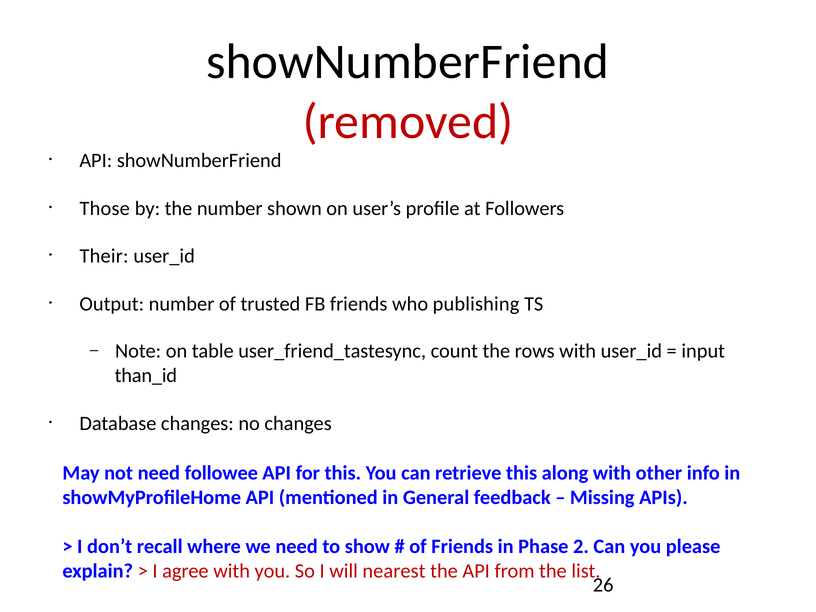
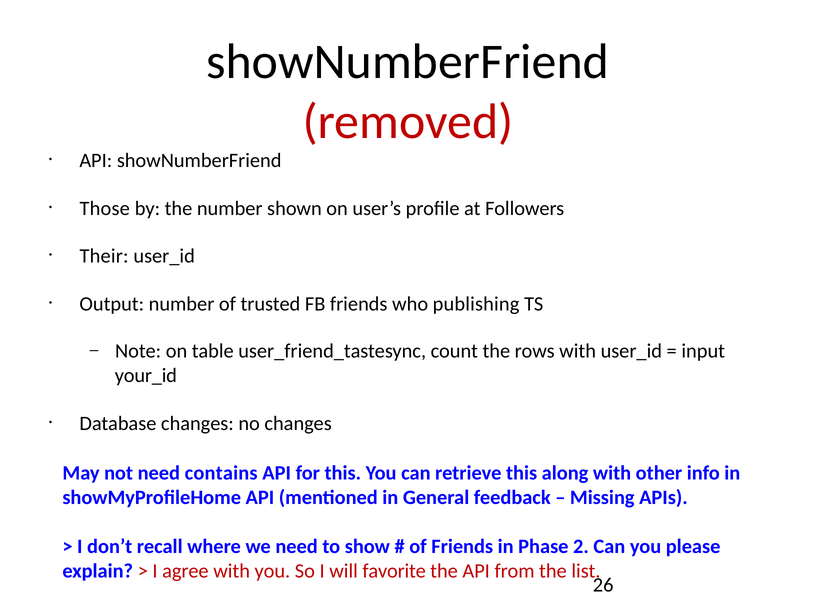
than_id: than_id -> your_id (146, 376)
followee: followee -> contains (221, 473)
nearest: nearest -> favorite (394, 571)
